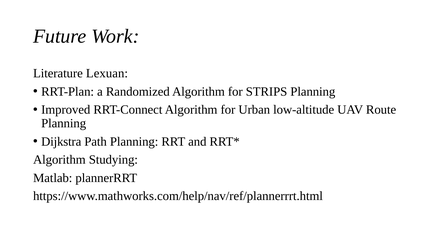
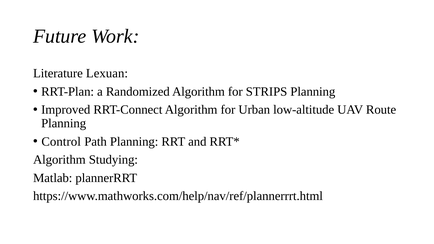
Dijkstra: Dijkstra -> Control (61, 142)
